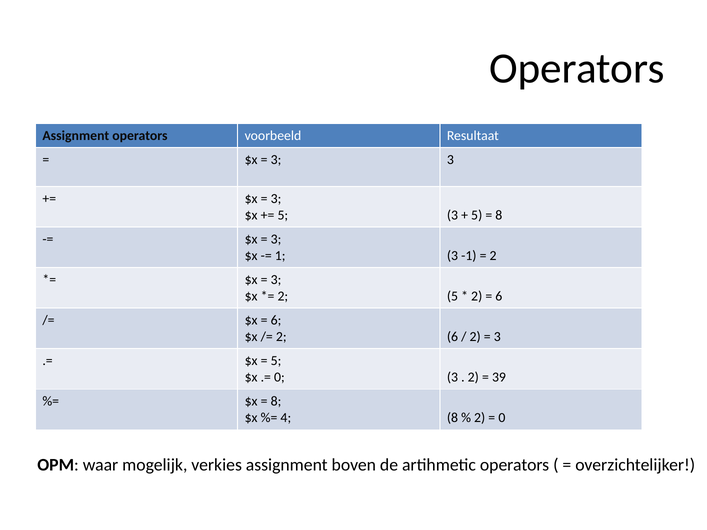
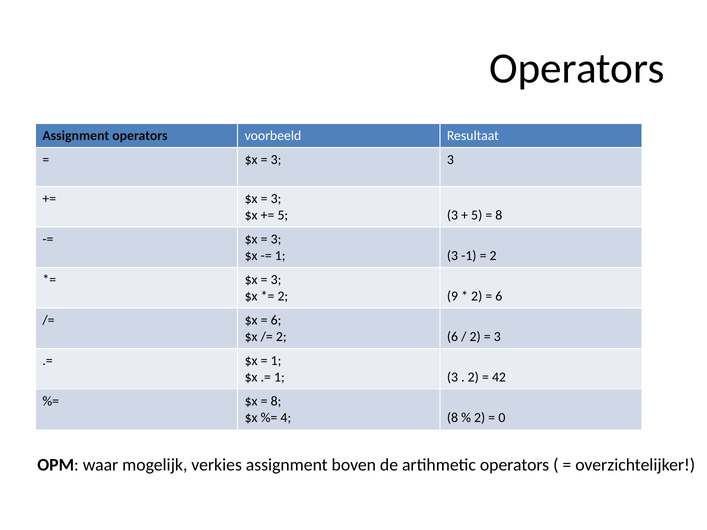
2 5: 5 -> 9 (452, 296)
5: 5 -> 1 (276, 361)
0: 0 -> 1 (279, 378)
39: 39 -> 42 (499, 378)
